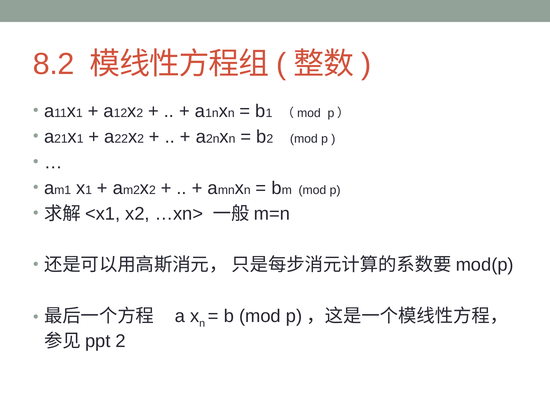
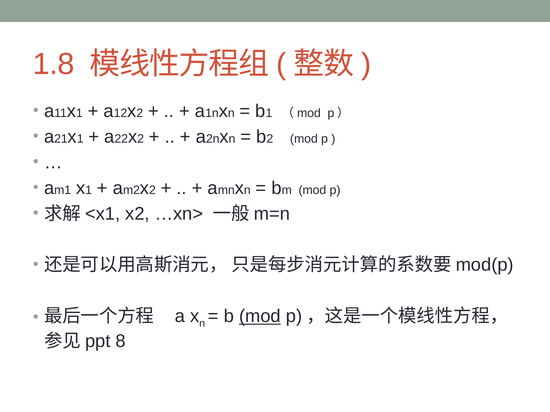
8.2: 8.2 -> 1.8 (54, 64)
mod underline: none -> present (260, 317)
2: 2 -> 8 (121, 342)
